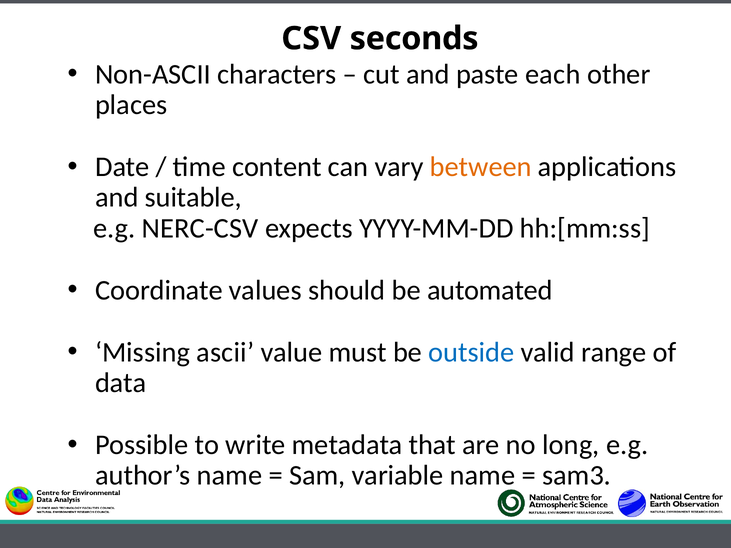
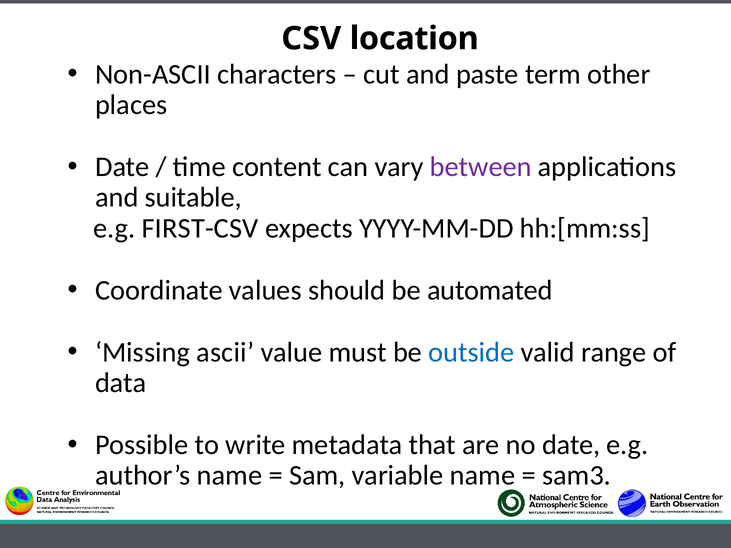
seconds: seconds -> location (414, 39)
each: each -> term (553, 74)
between colour: orange -> purple (481, 167)
NERC-CSV: NERC-CSV -> FIRST-CSV (200, 228)
no long: long -> date (571, 445)
